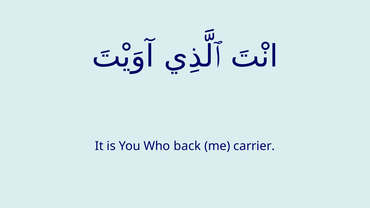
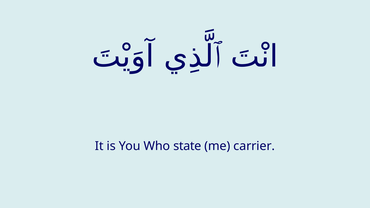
back: back -> state (187, 146)
